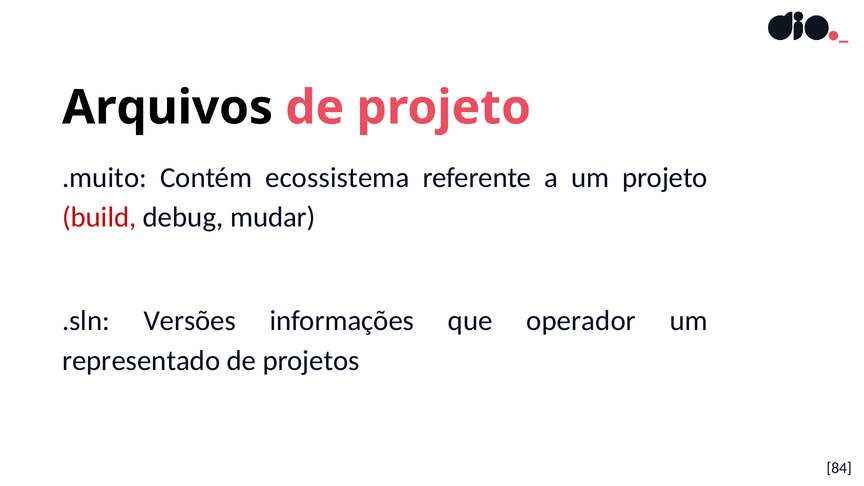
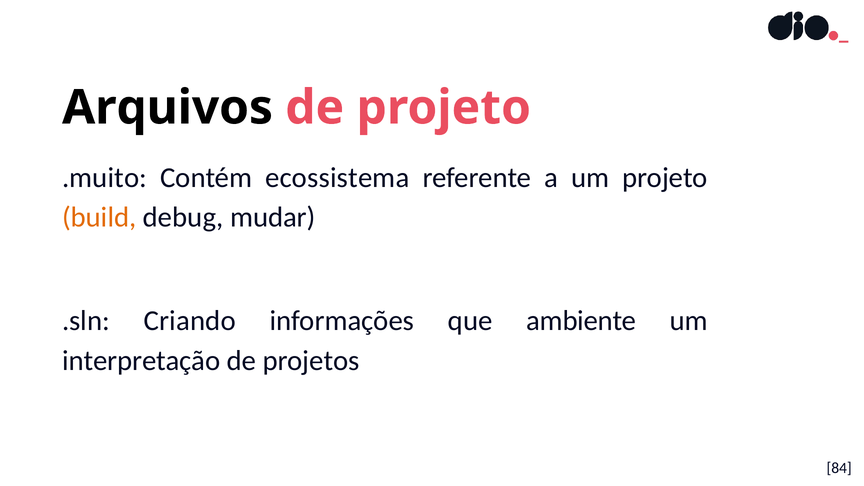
build colour: red -> orange (99, 217)
Versões: Versões -> Criando (190, 321)
operador: operador -> ambiente (581, 321)
representado: representado -> interpretação (141, 361)
